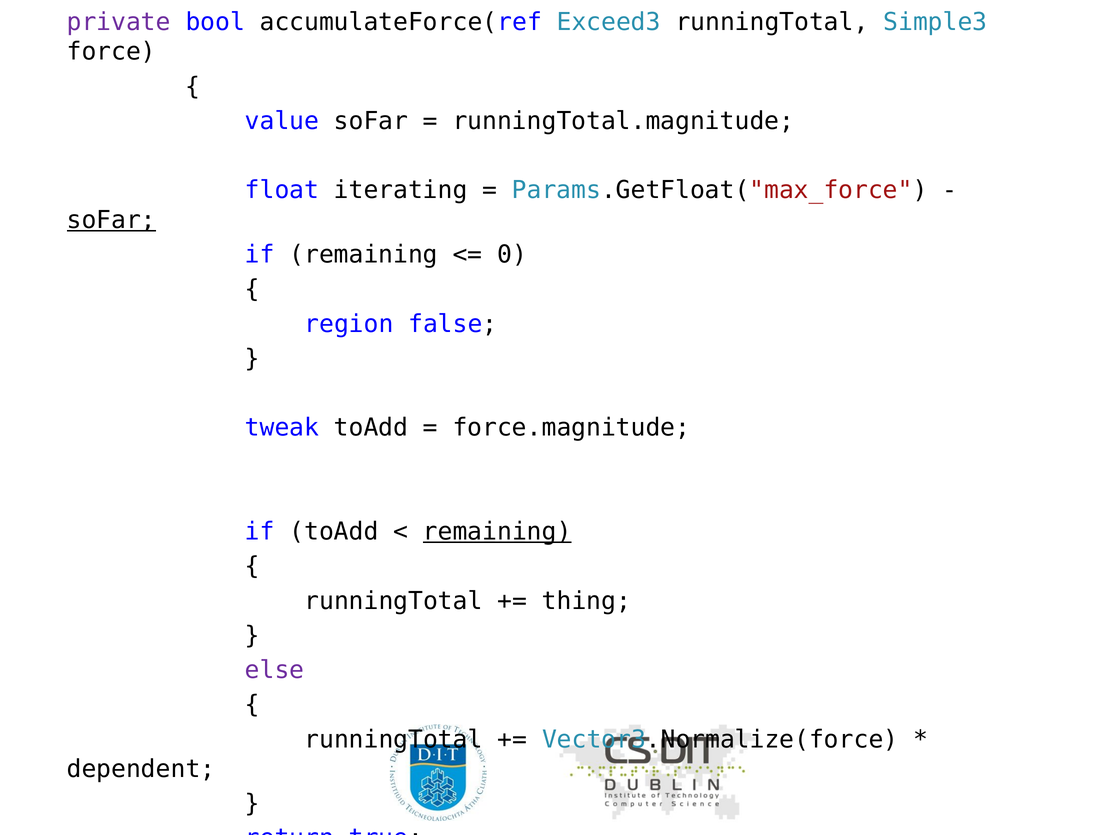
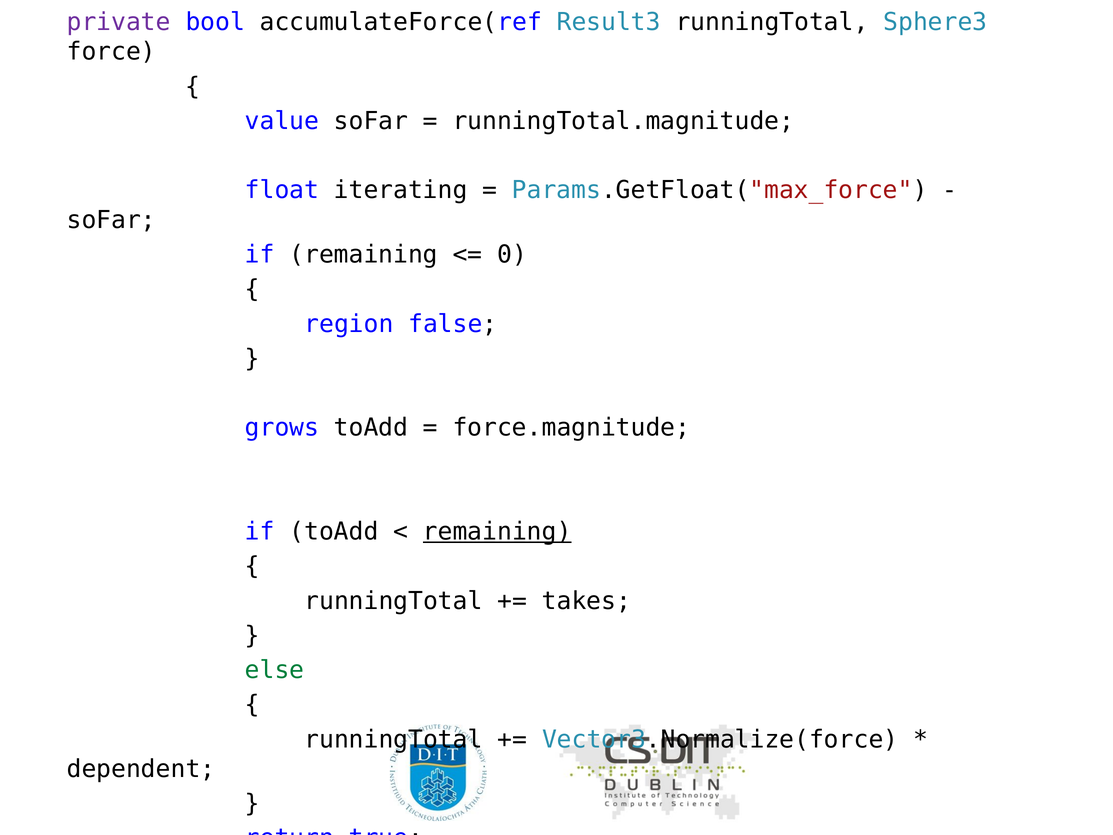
Exceed3: Exceed3 -> Result3 (609, 22)
Simple3: Simple3 -> Sphere3 (935, 22)
soFar underline: present -> none (111, 220)
tweak: tweak -> grows (282, 428)
thing: thing -> takes (586, 601)
else colour: purple -> green (275, 670)
